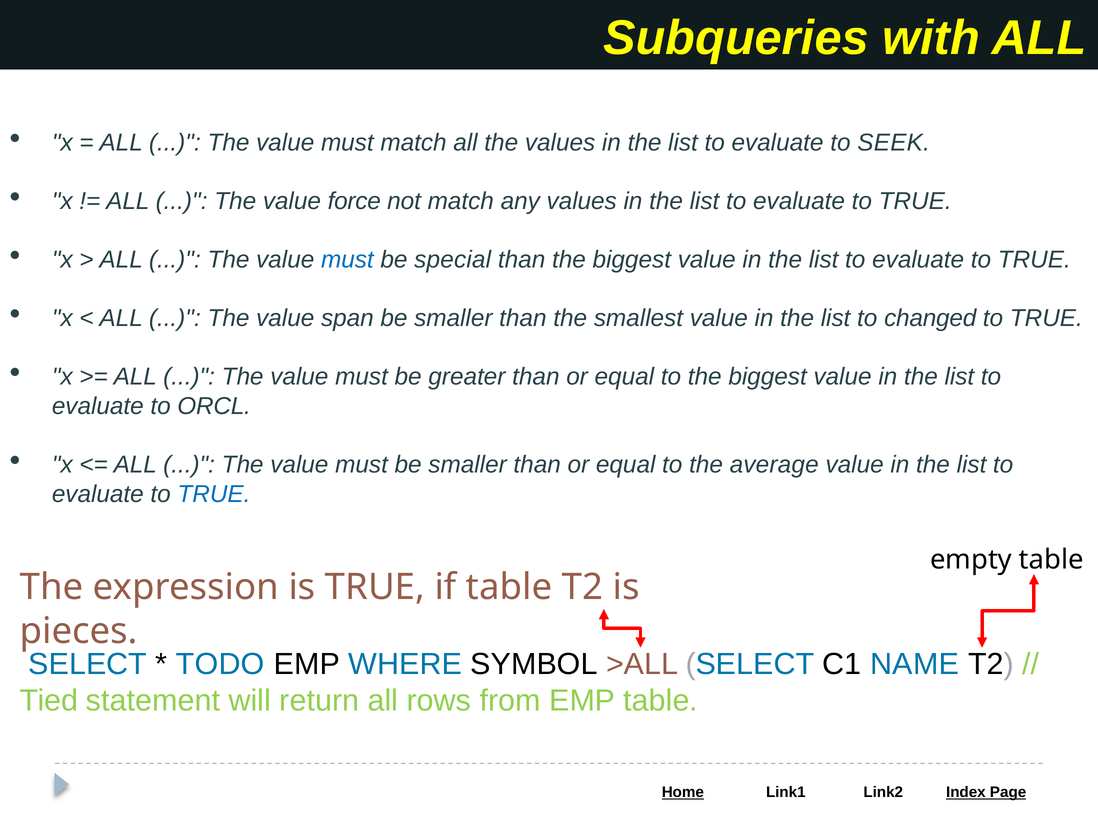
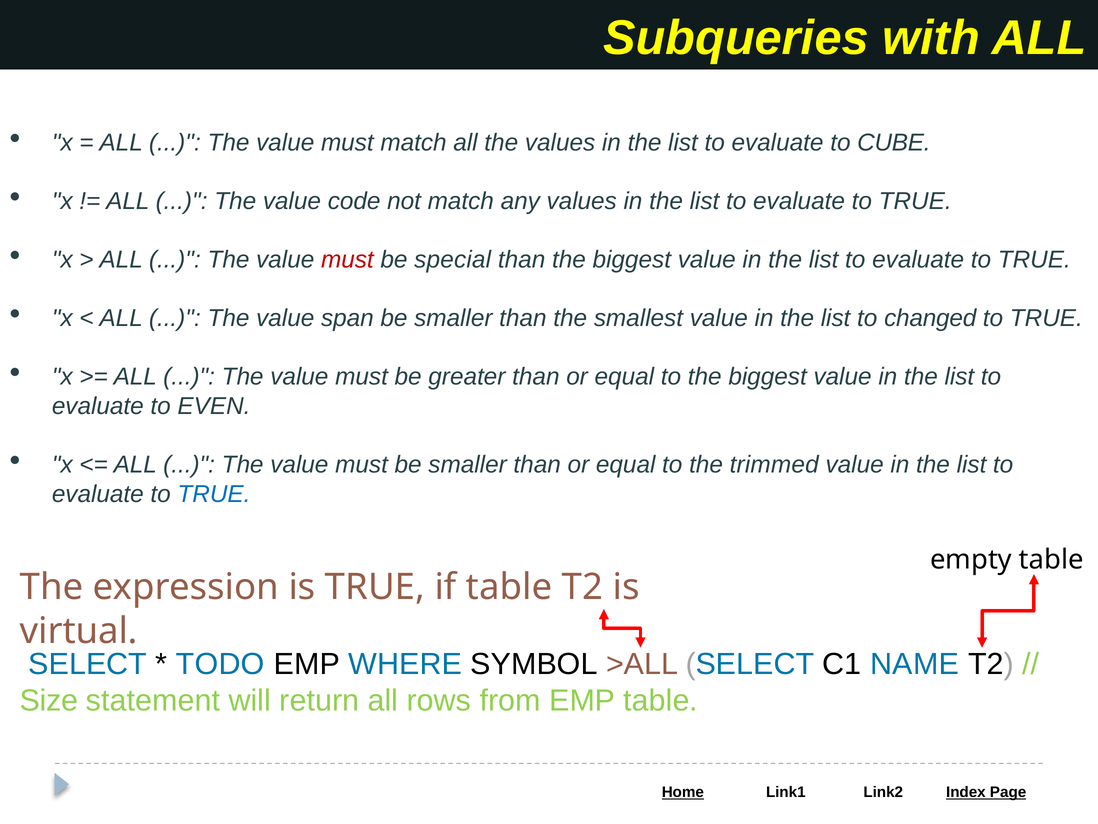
SEEK: SEEK -> CUBE (894, 142)
force: force -> code (354, 201)
must colour: blue -> red (347, 260)
ORCL: ORCL -> EVEN (214, 406)
average: average -> trimmed (774, 464)
pieces: pieces -> virtual (79, 631)
Tied: Tied -> Size (49, 700)
